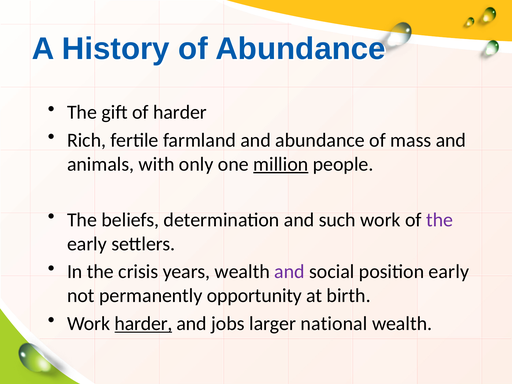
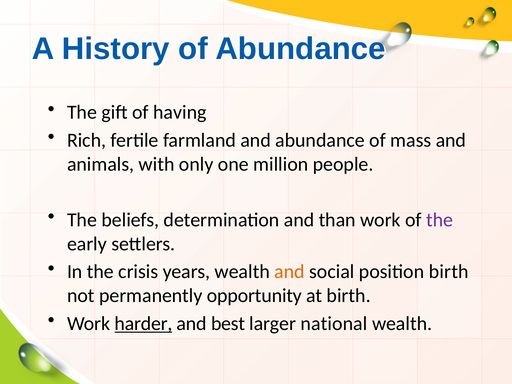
of harder: harder -> having (180, 112)
million underline: present -> none (281, 164)
such: such -> than (337, 220)
and colour: purple -> orange (289, 272)
position early: early -> birth (449, 272)
jobs: jobs -> best (228, 324)
